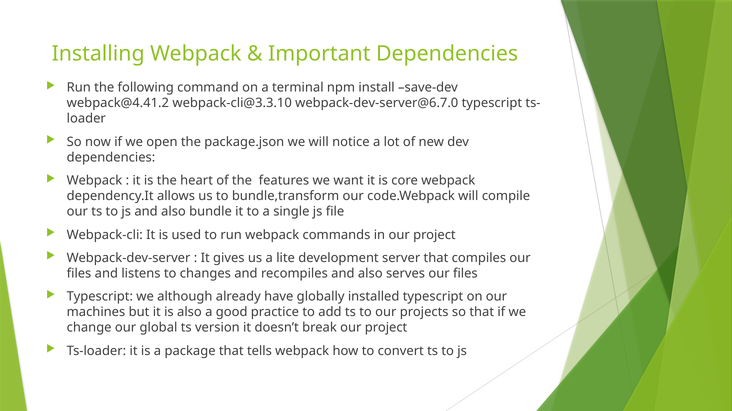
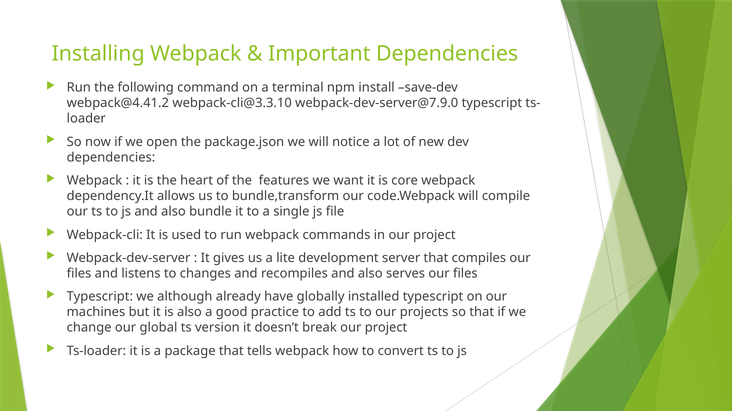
webpack-dev-server@6.7.0: webpack-dev-server@6.7.0 -> webpack-dev-server@7.9.0 (377, 103)
